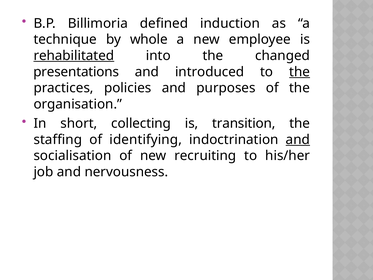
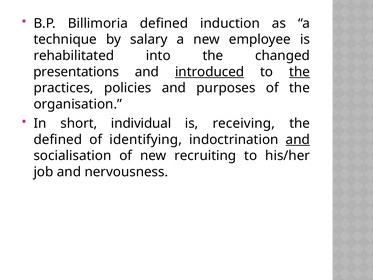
whole: whole -> salary (149, 39)
rehabilitated underline: present -> none (74, 56)
introduced underline: none -> present (210, 72)
collecting: collecting -> individual (141, 123)
transition: transition -> receiving (244, 123)
staffing: staffing -> defined (58, 139)
